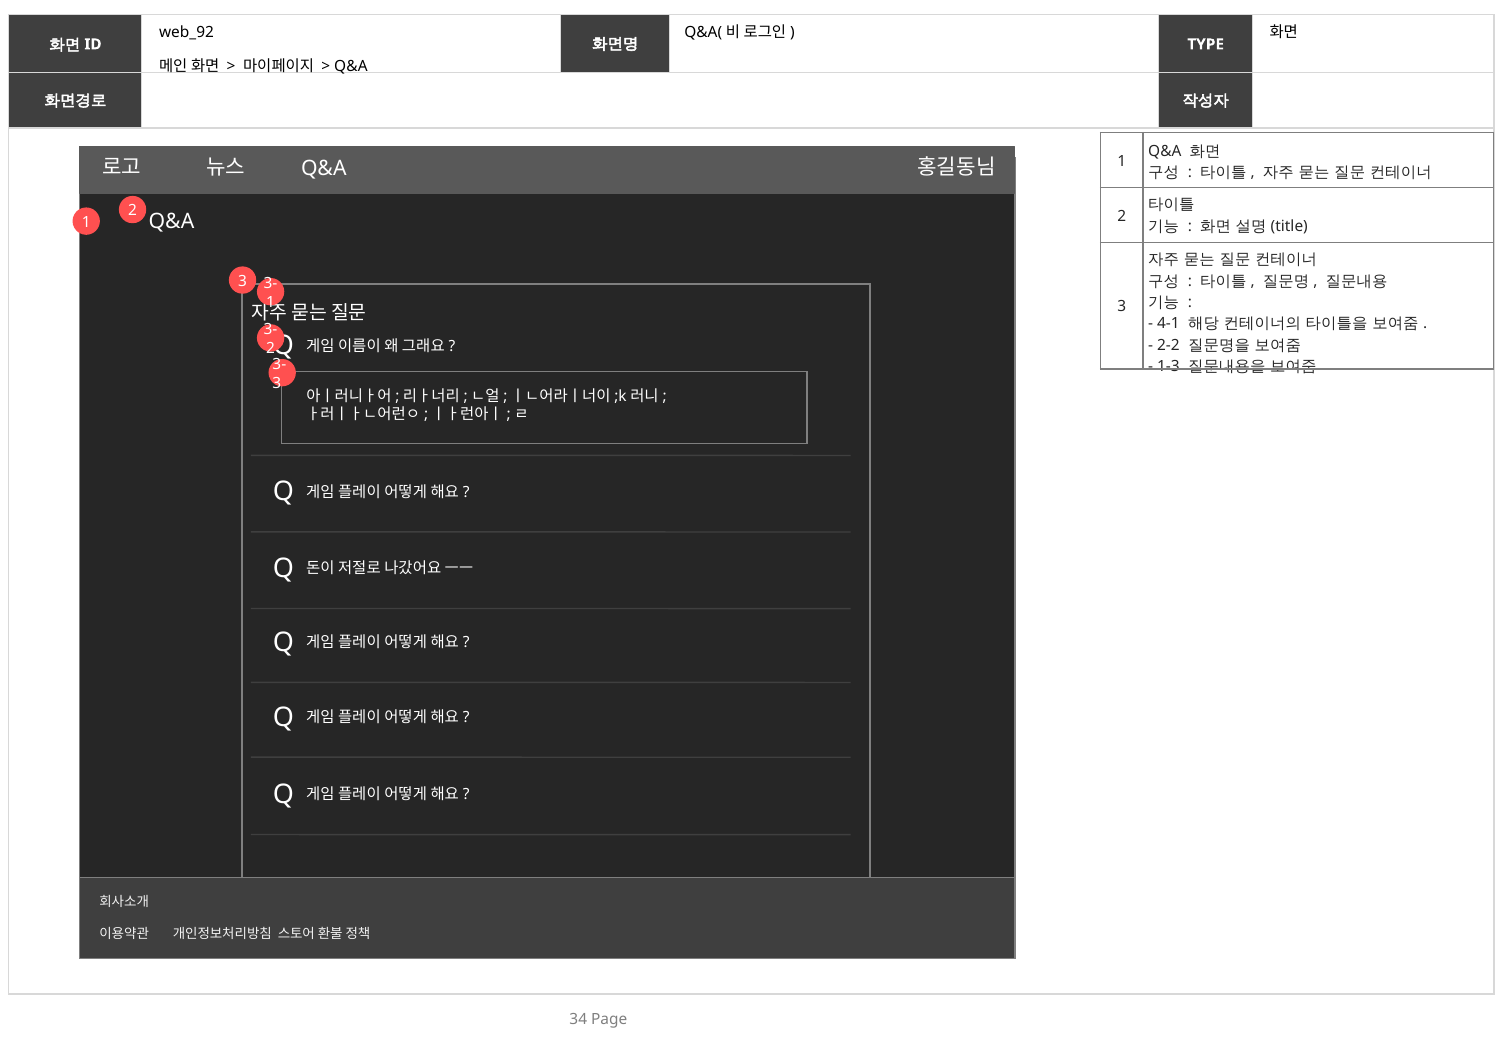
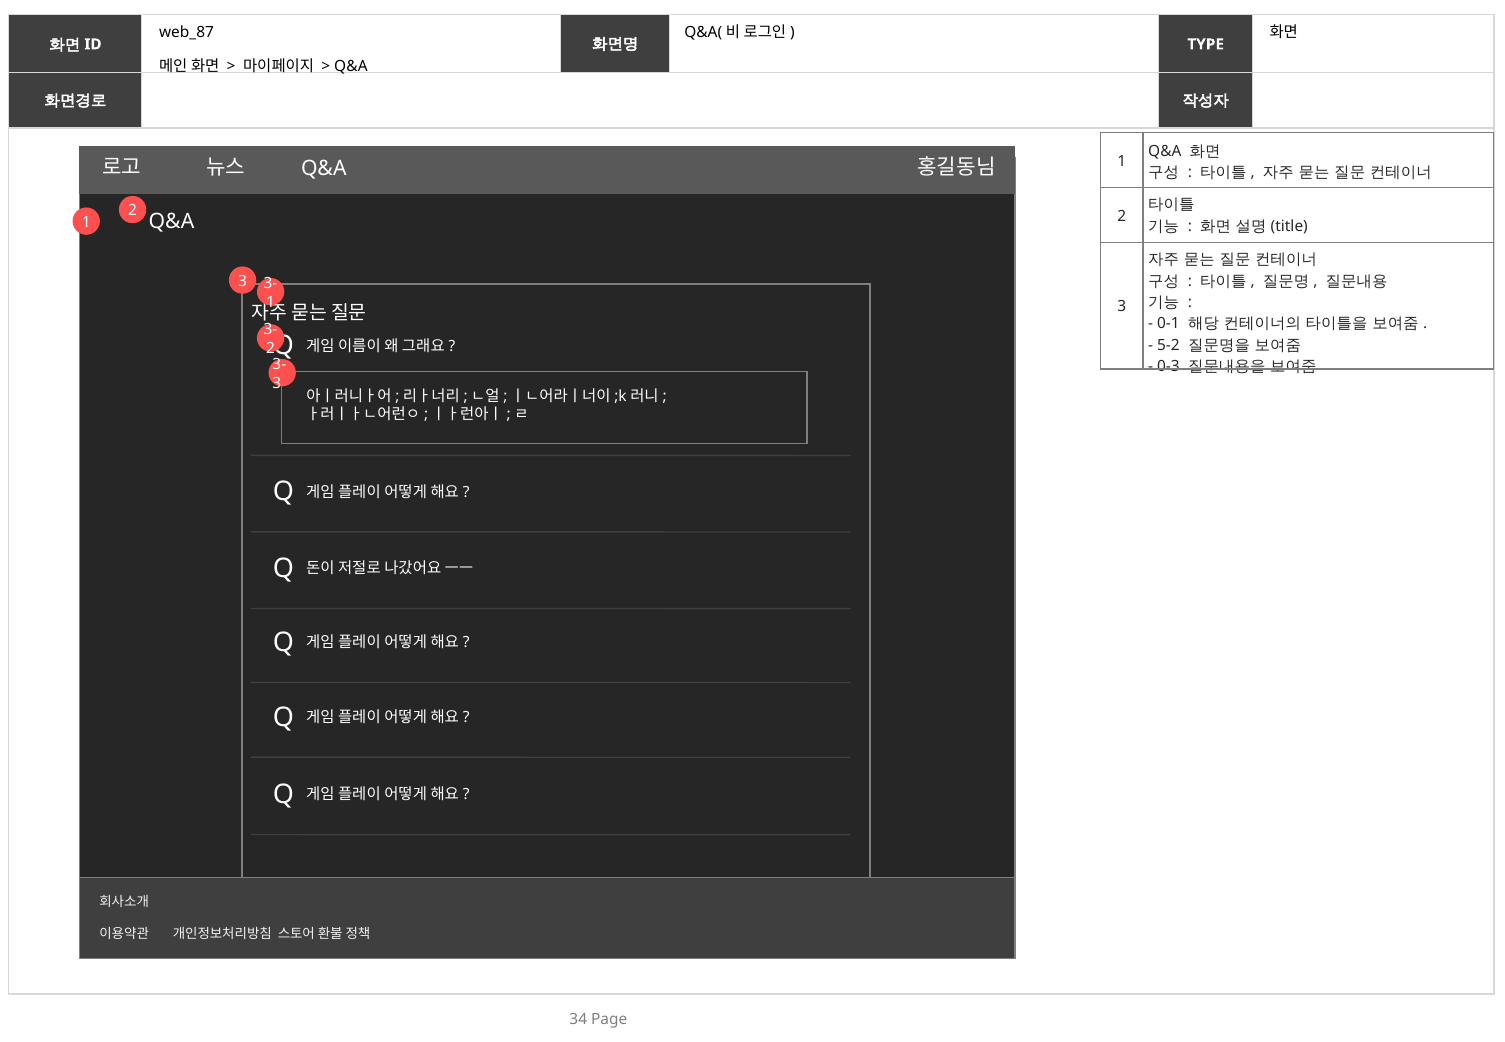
web_92: web_92 -> web_87 (187, 32)
4-1: 4-1 -> 0-1 (1168, 324)
2-2: 2-2 -> 5-2 (1168, 345)
1-3: 1-3 -> 0-3 (1168, 366)
